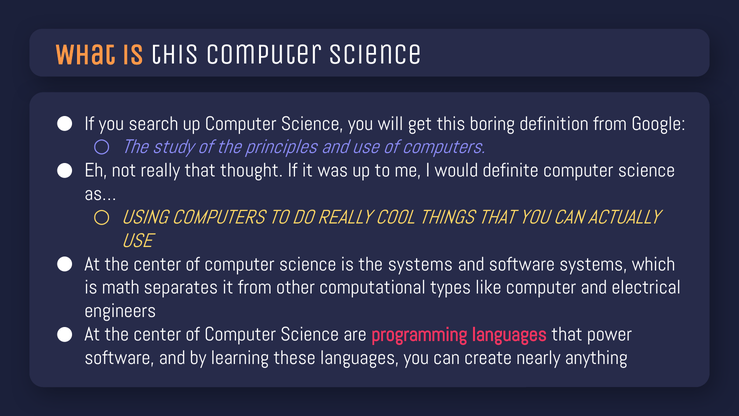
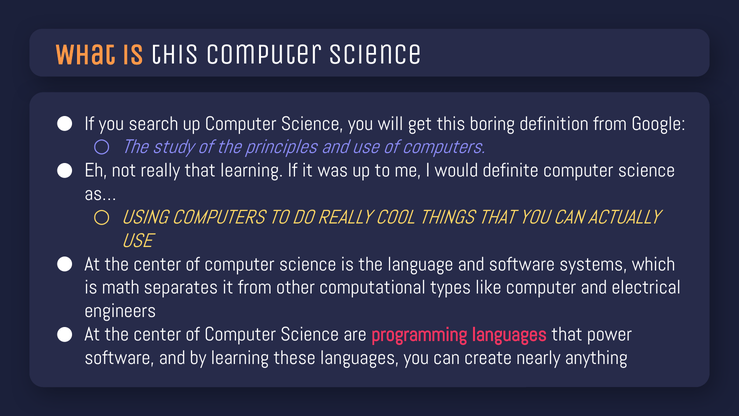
that thought: thought -> learning (252, 170)
the systems: systems -> language (420, 264)
